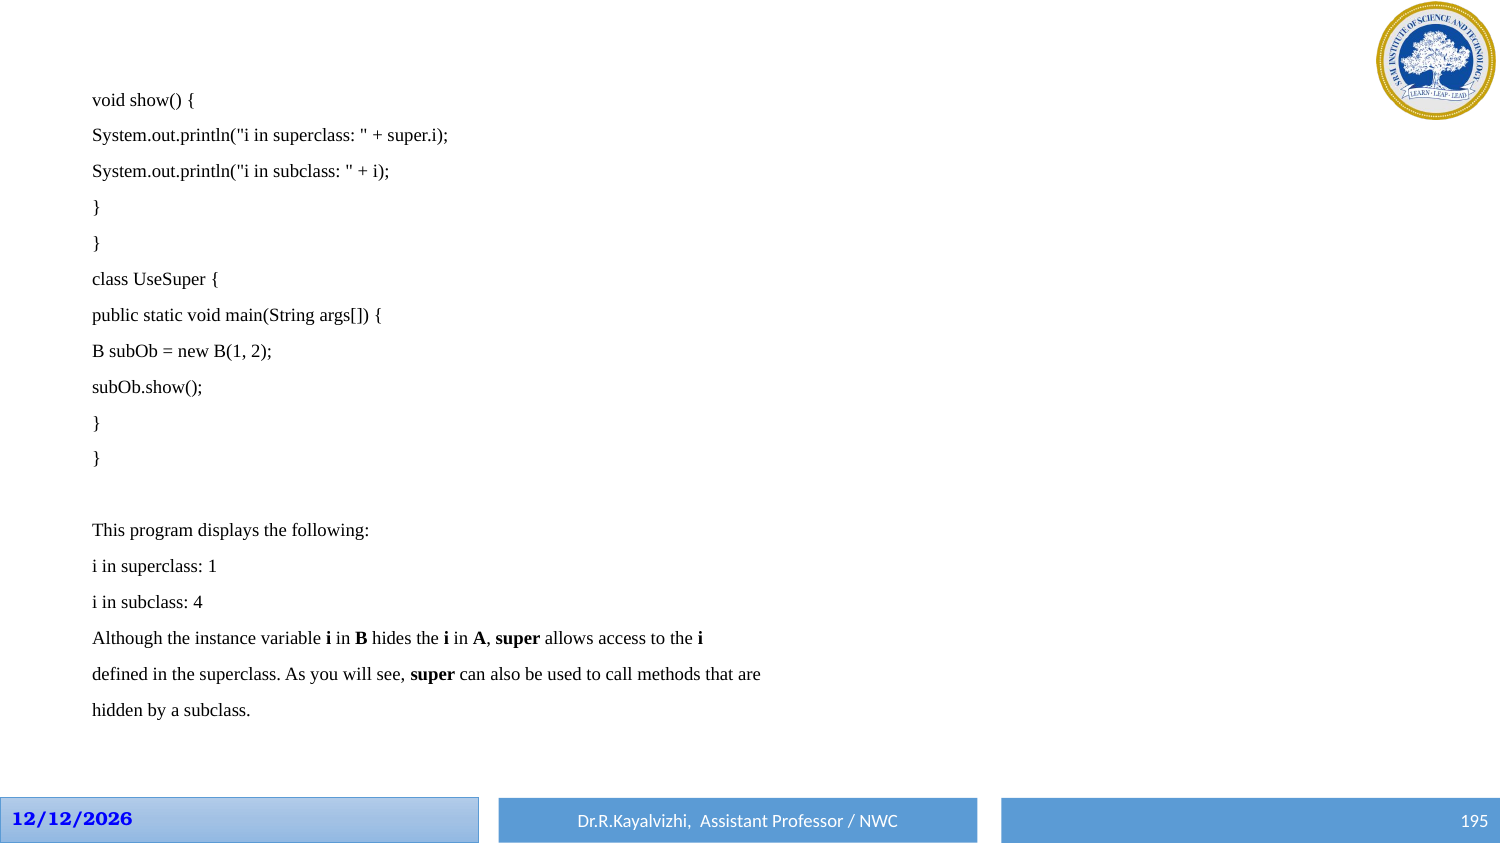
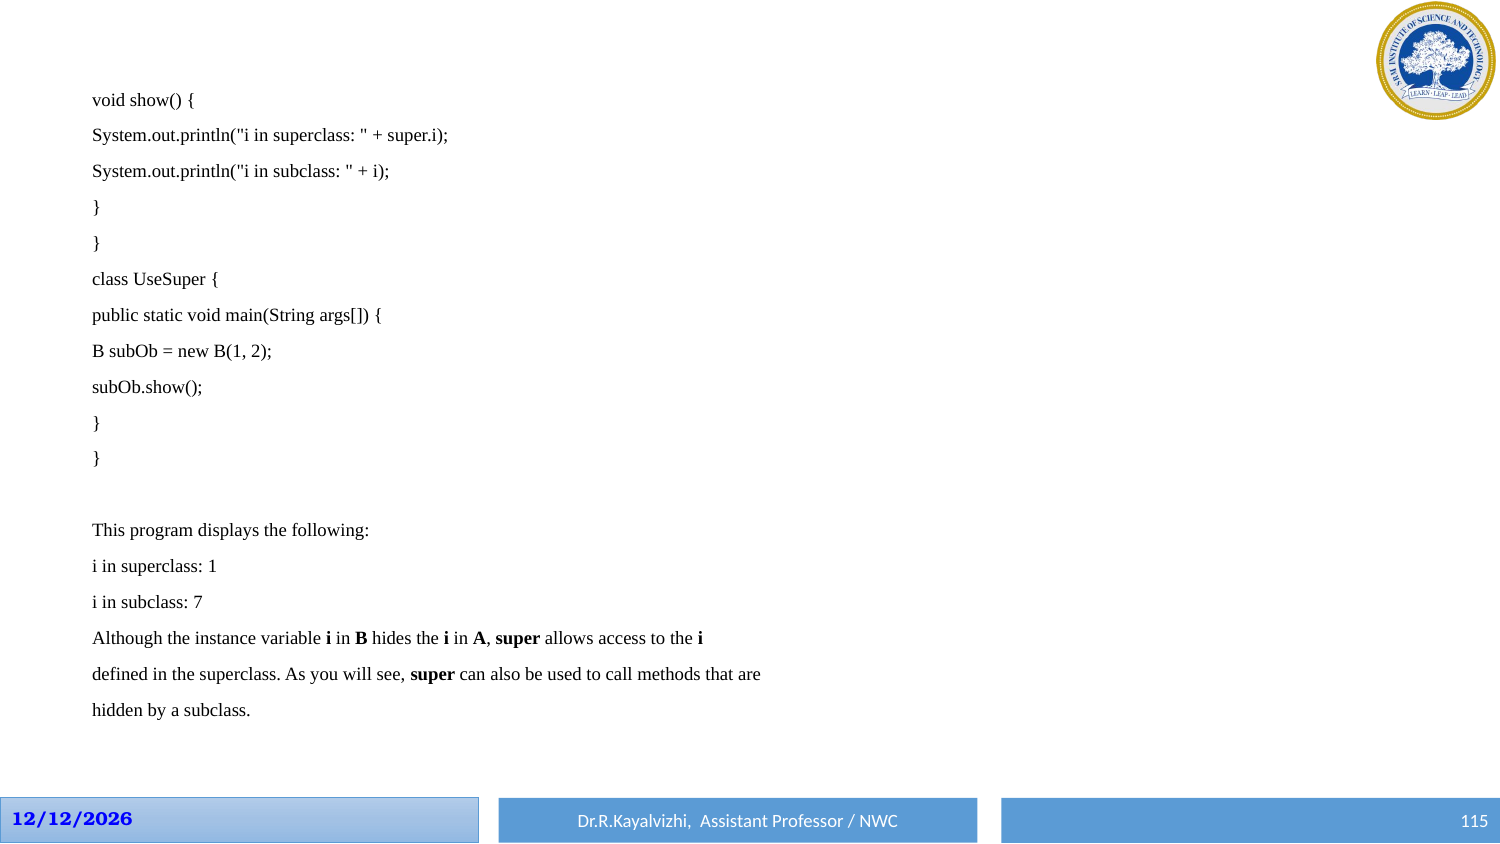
4: 4 -> 7 (198, 602)
195: 195 -> 115 (1474, 821)
